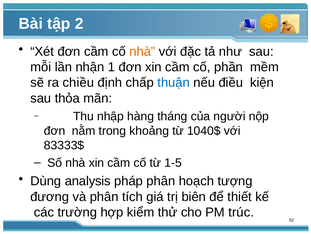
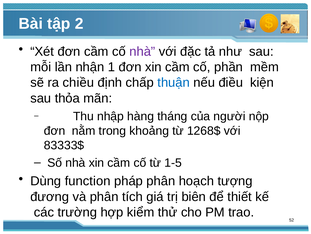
nhà colour: orange -> purple (142, 51)
1040$: 1040$ -> 1268$ (204, 130)
analysis: analysis -> function (88, 181)
trúc: trúc -> trao (241, 212)
